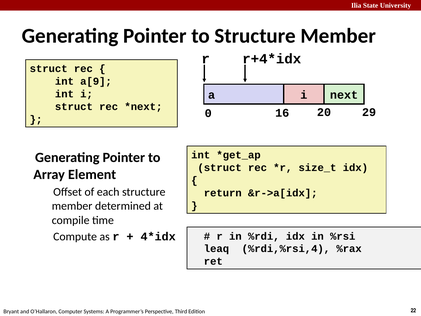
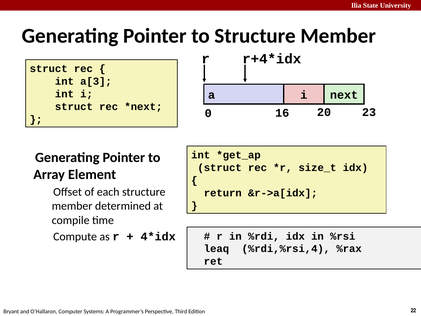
a[9: a[9 -> a[3 (96, 81)
29: 29 -> 23 (369, 112)
